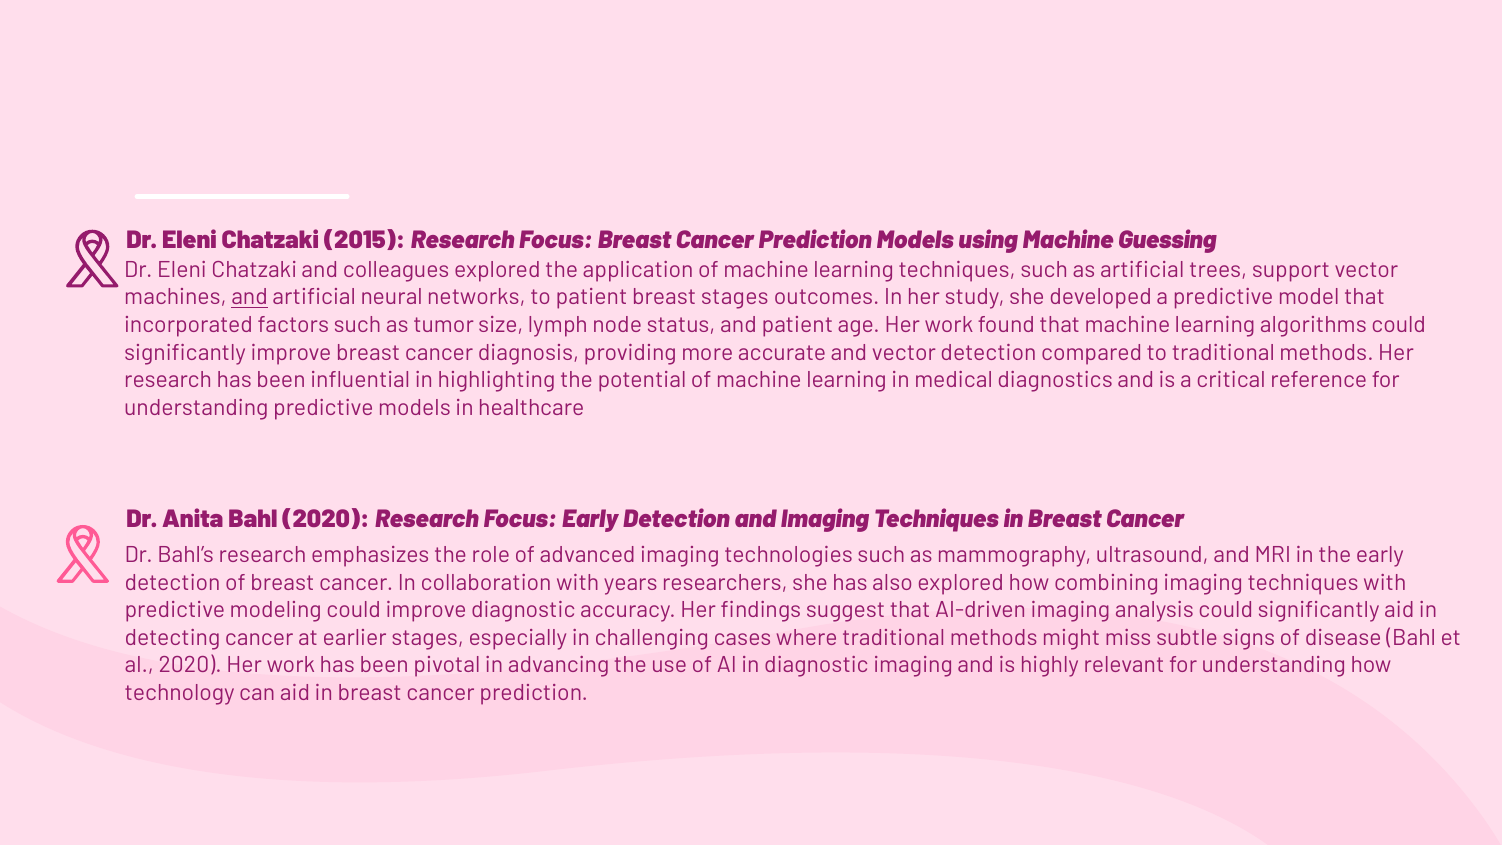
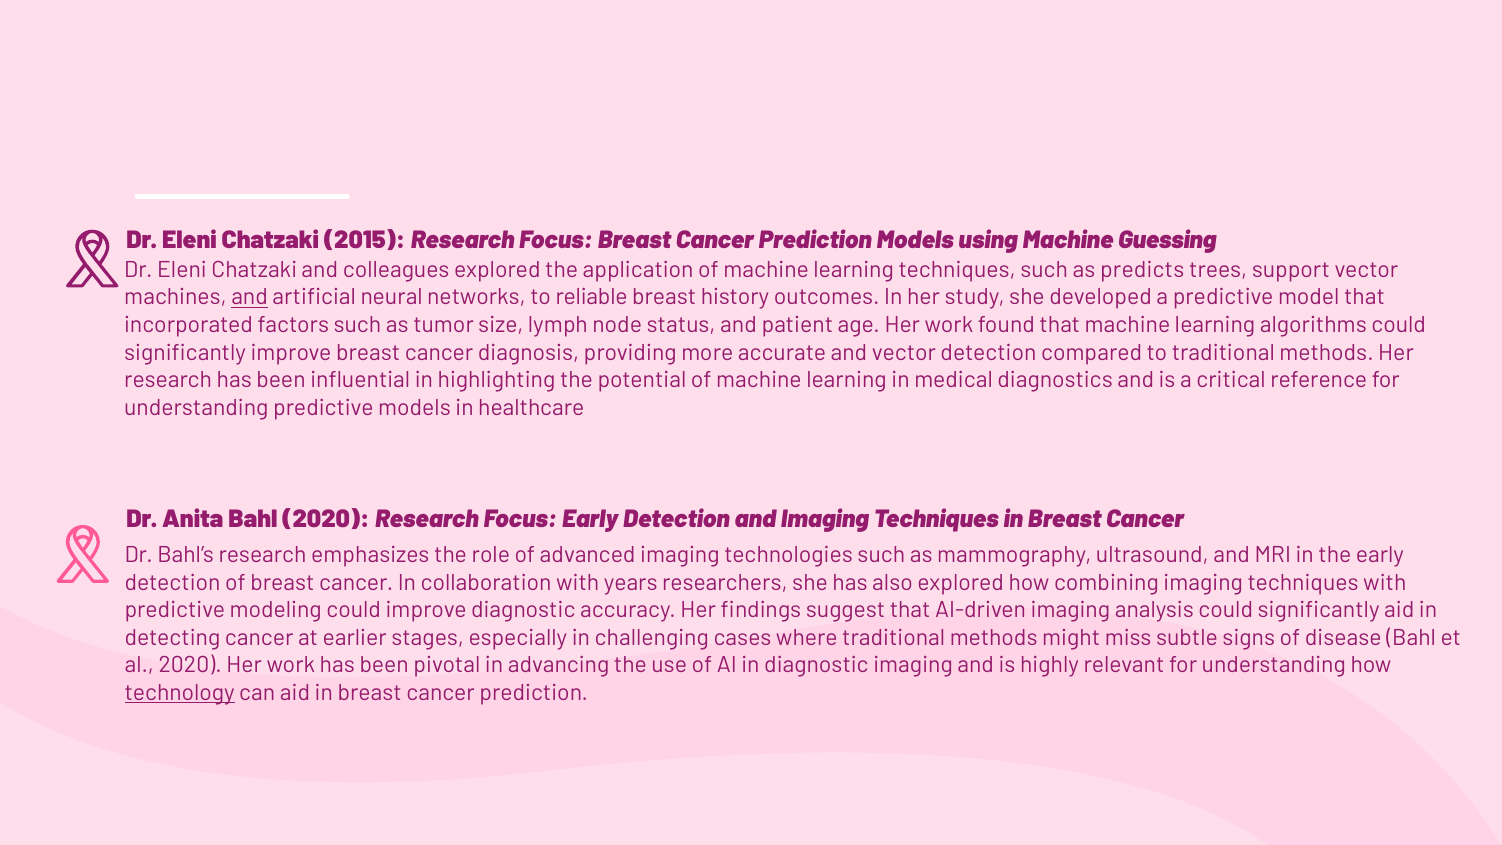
as artificial: artificial -> predicts (1142, 270)
to patient: patient -> reliable (592, 297)
breast stages: stages -> history (735, 297)
technology underline: none -> present (180, 693)
